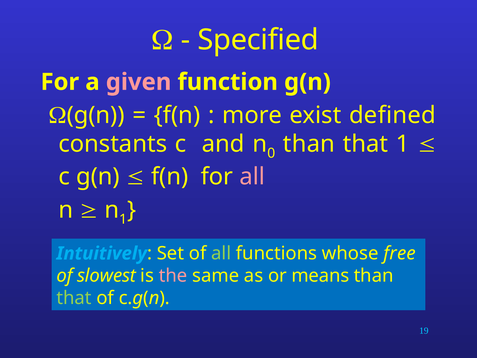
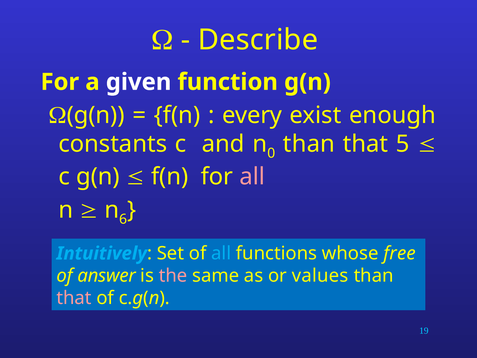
Specified: Specified -> Describe (258, 40)
given colour: pink -> white (139, 82)
more: more -> every (252, 115)
defined: defined -> enough (393, 115)
that 1: 1 -> 5 (403, 144)
n 1: 1 -> 6 (123, 219)
all colour: light green -> light blue (221, 253)
slowest: slowest -> answer (107, 276)
means: means -> values (320, 276)
that colour: light green -> pink (74, 298)
